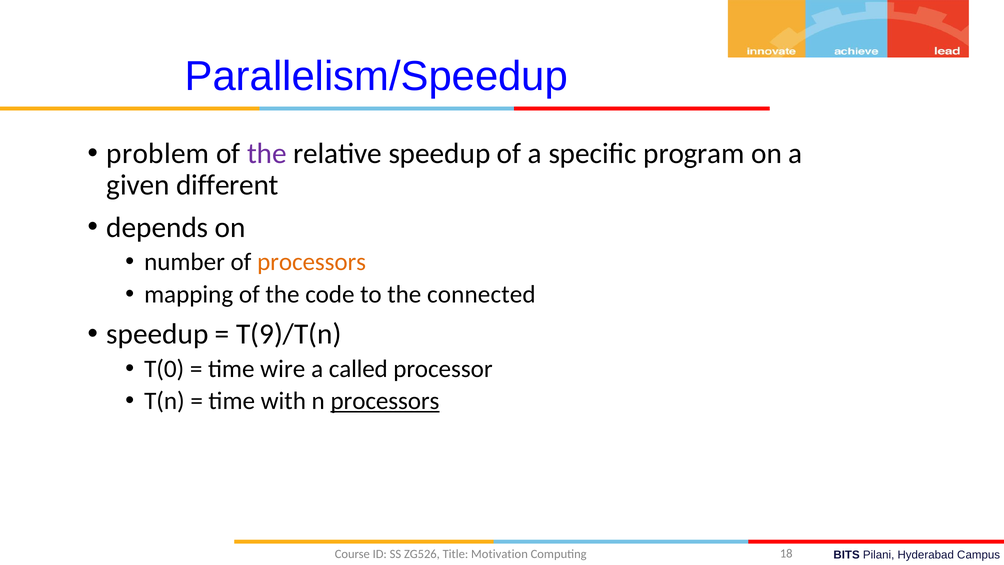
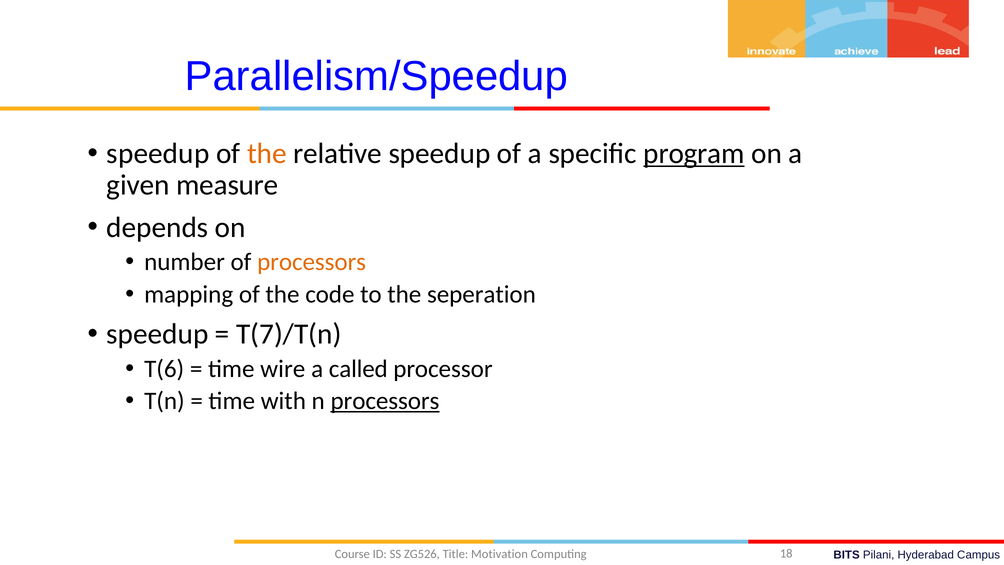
problem: problem -> speedup (158, 154)
the colour: purple -> orange (267, 154)
program underline: none -> present (694, 154)
different: different -> measure (227, 185)
connected: connected -> seperation (481, 294)
T(9)/T(n: T(9)/T(n -> T(7)/T(n (289, 334)
T(0: T(0 -> T(6 (164, 369)
